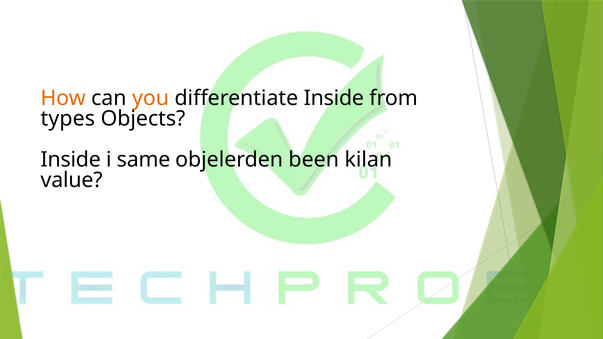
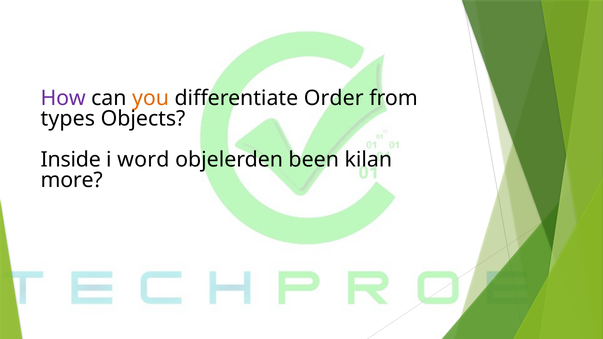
How colour: orange -> purple (63, 98)
differentiate Inside: Inside -> Order (334, 98)
same: same -> word (143, 160)
value: value -> more (72, 180)
